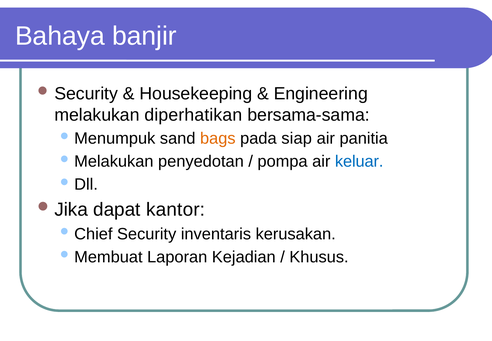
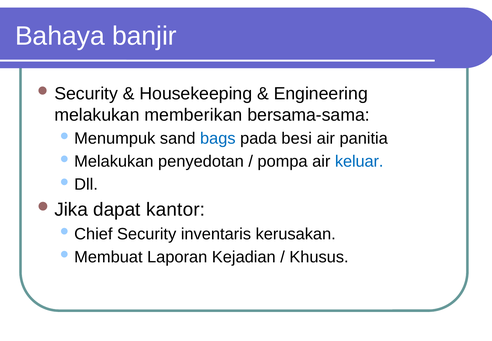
diperhatikan: diperhatikan -> memberikan (193, 115)
bags colour: orange -> blue (218, 138)
siap: siap -> besi (297, 138)
